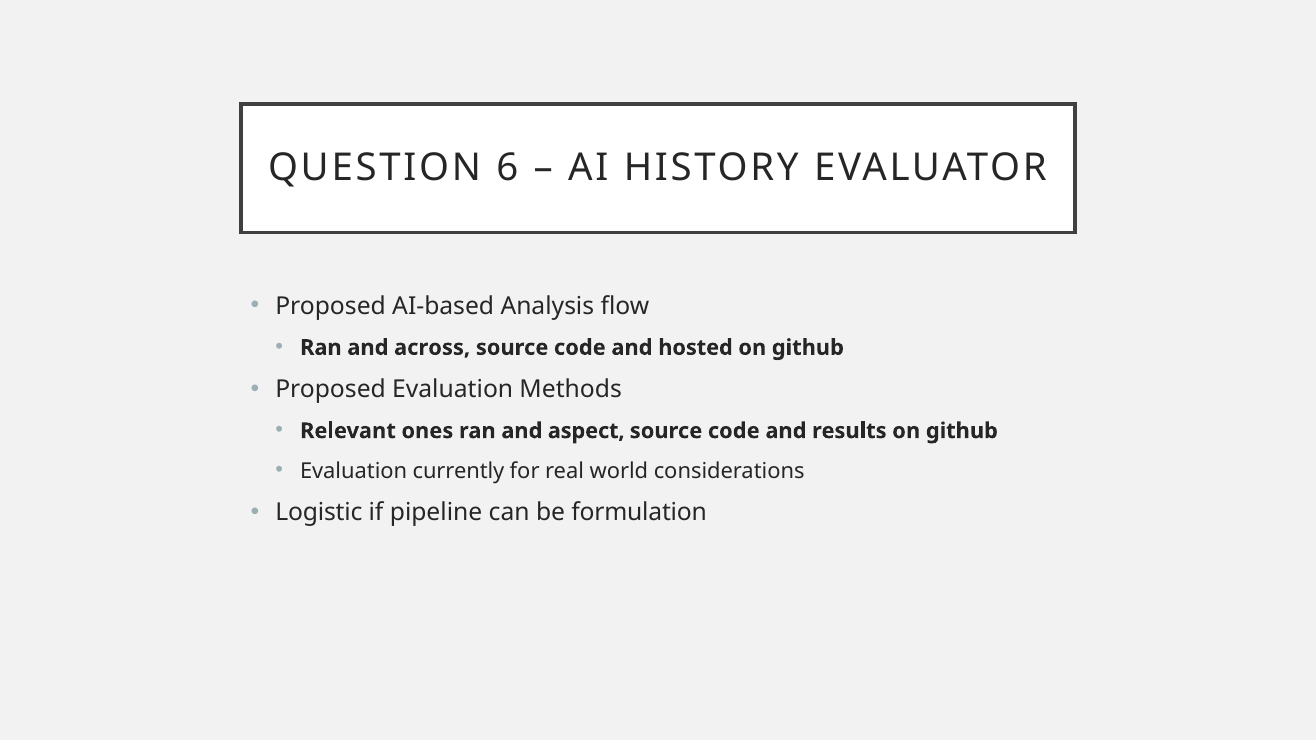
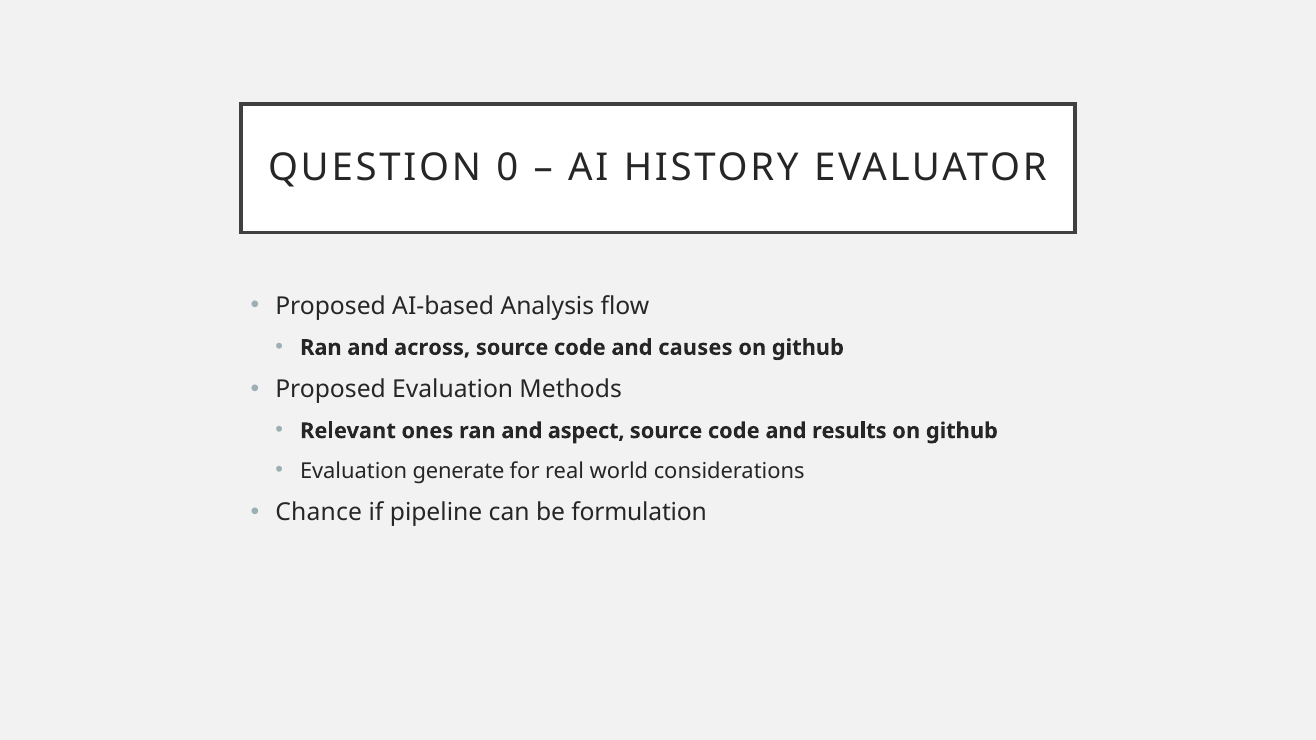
6: 6 -> 0 (507, 168)
hosted: hosted -> causes (695, 348)
currently: currently -> generate (459, 471)
Logistic: Logistic -> Chance (319, 513)
